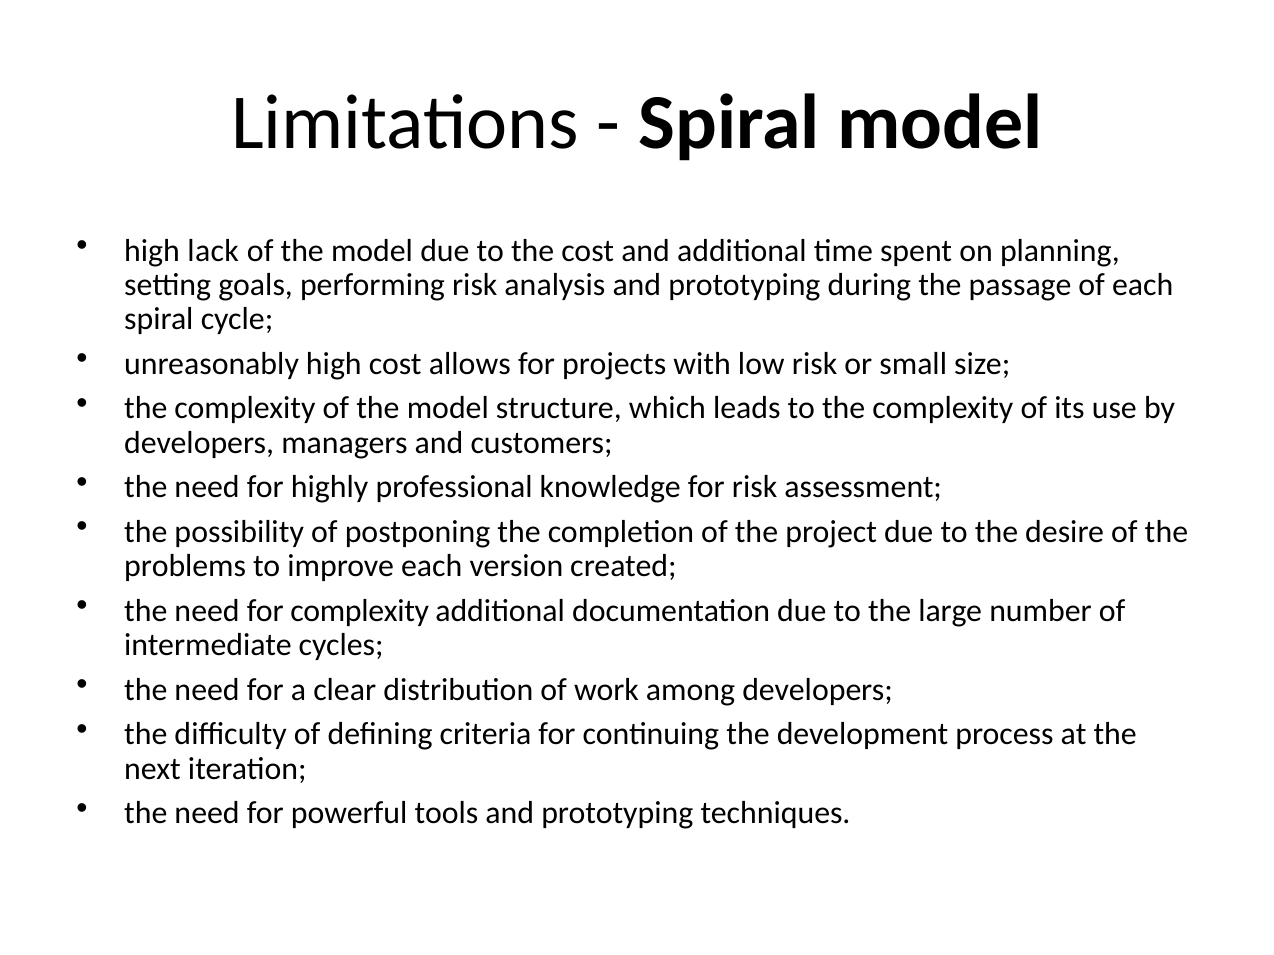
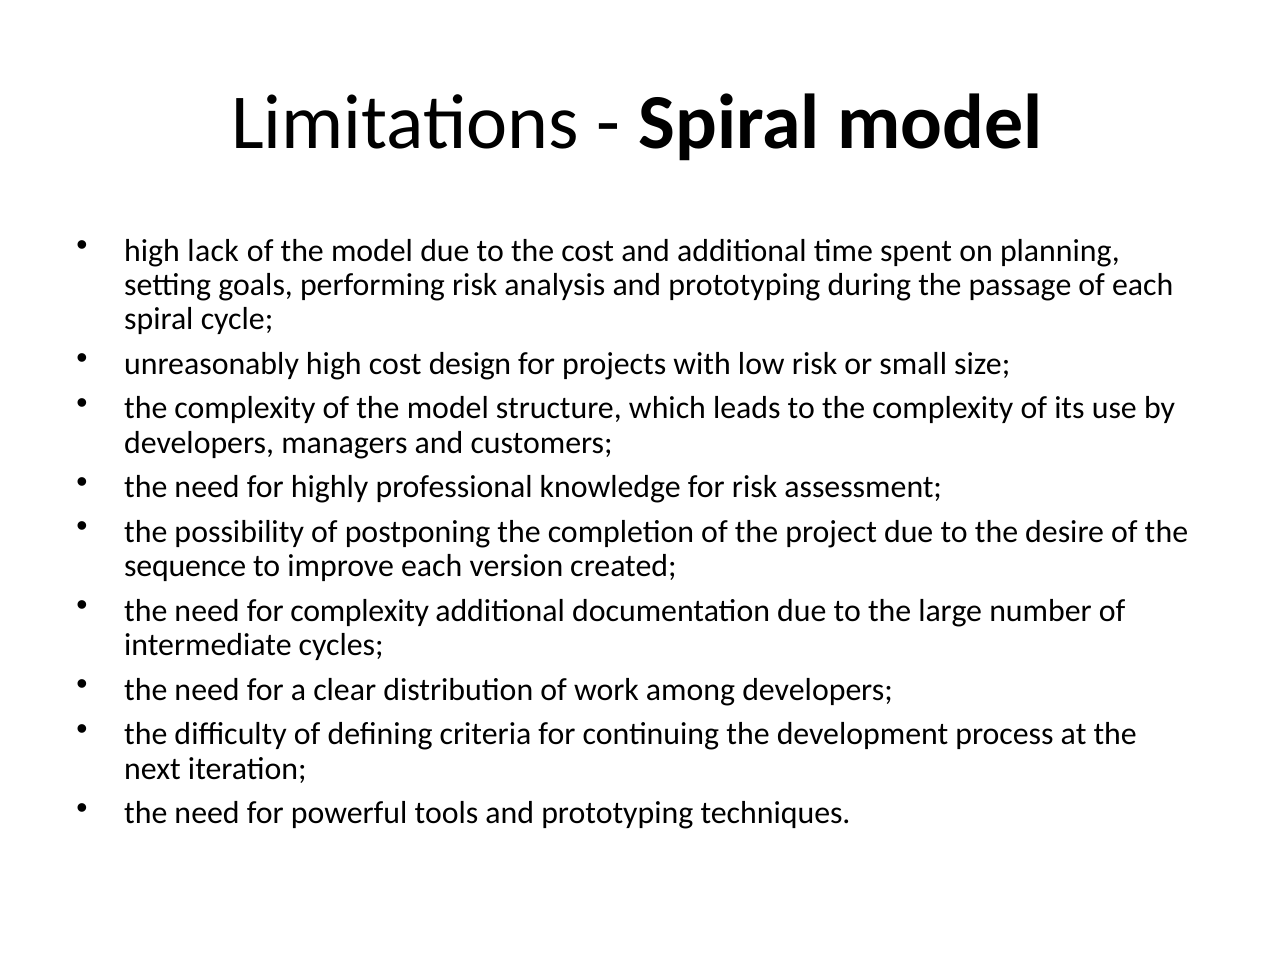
allows: allows -> design (470, 364)
problems: problems -> sequence (185, 567)
